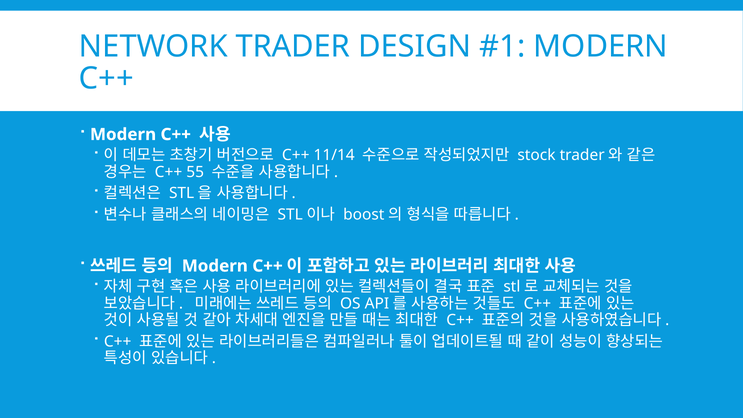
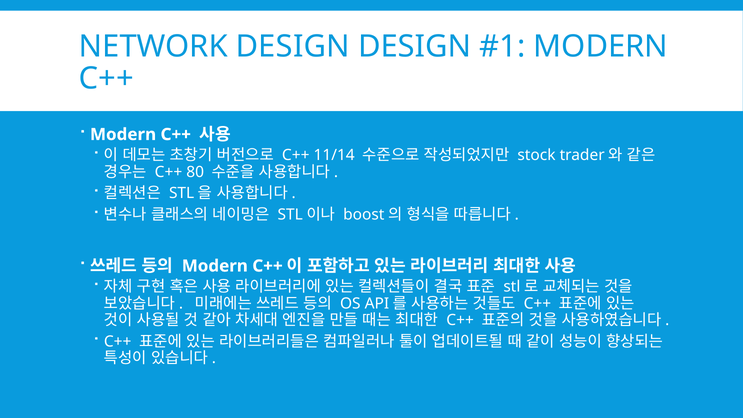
NETWORK TRADER: TRADER -> DESIGN (293, 47)
55: 55 -> 80 (195, 172)
